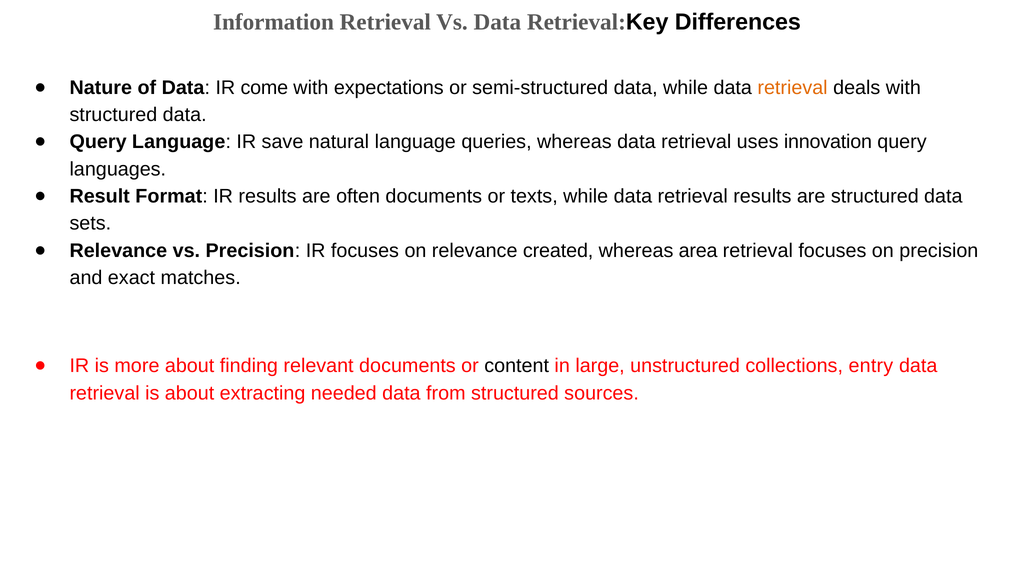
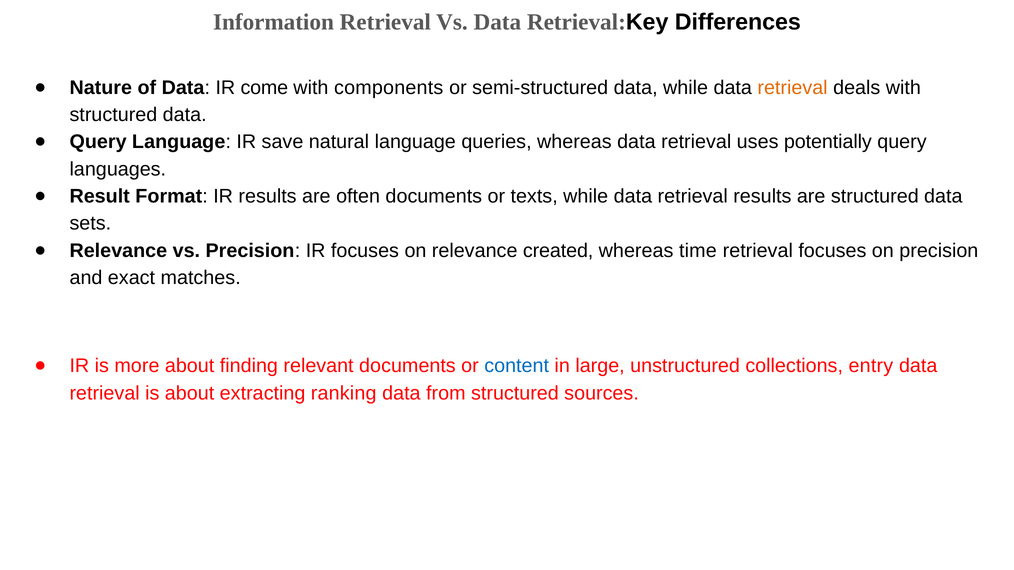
expectations: expectations -> components (389, 88)
innovation: innovation -> potentially (828, 142)
area: area -> time (698, 251)
content colour: black -> blue (517, 366)
needed: needed -> ranking (344, 393)
